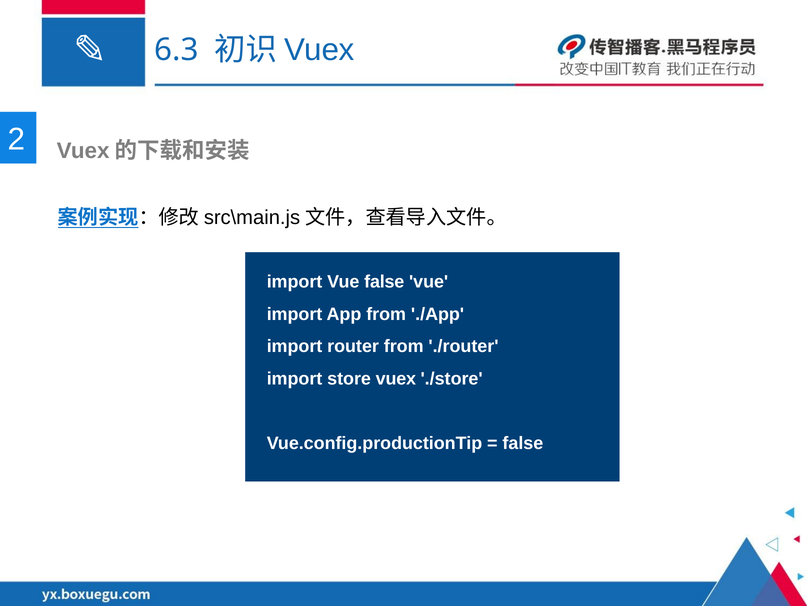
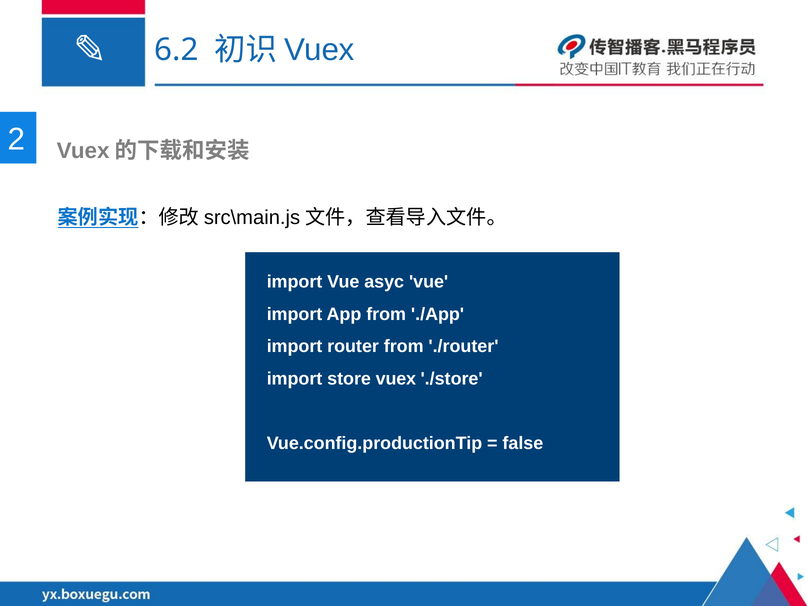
6.3: 6.3 -> 6.2 (176, 50)
Vue false: false -> asyc (384, 282)
